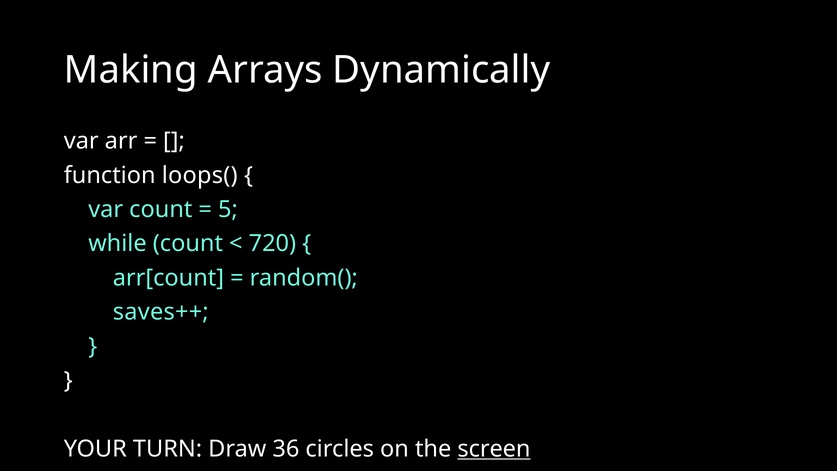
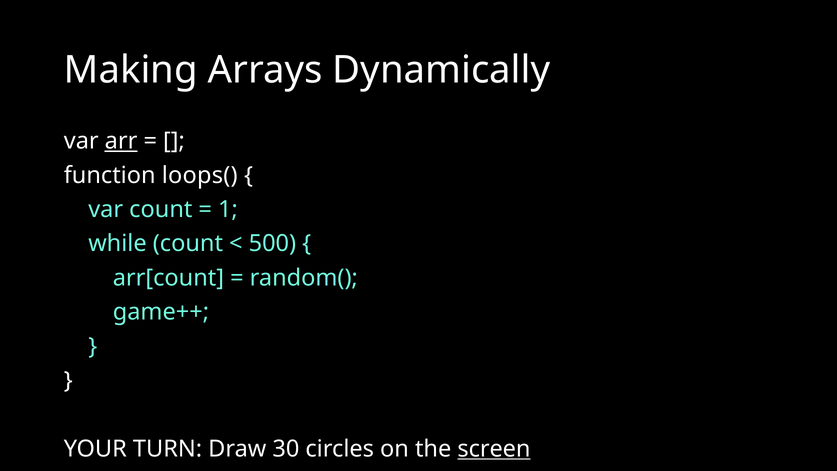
arr underline: none -> present (121, 141)
5: 5 -> 1 (228, 209)
720: 720 -> 500 (272, 244)
saves++: saves++ -> game++ (161, 312)
36: 36 -> 30 (286, 449)
